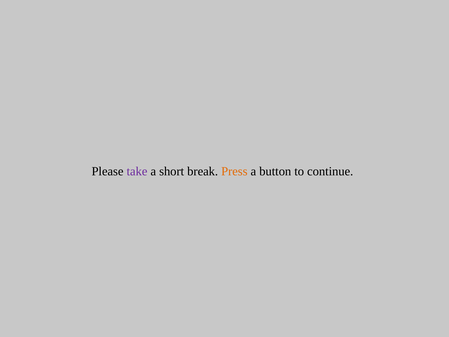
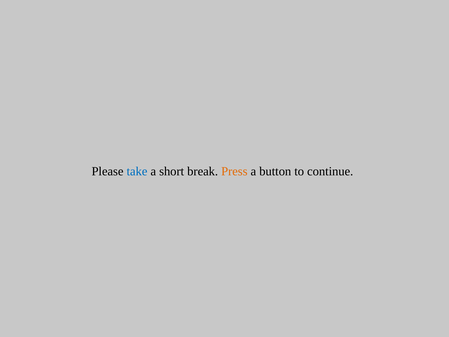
take colour: purple -> blue (137, 171)
